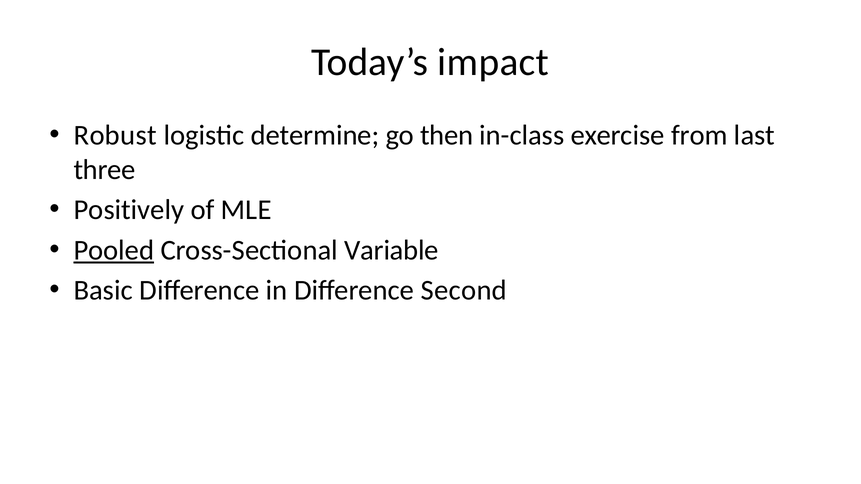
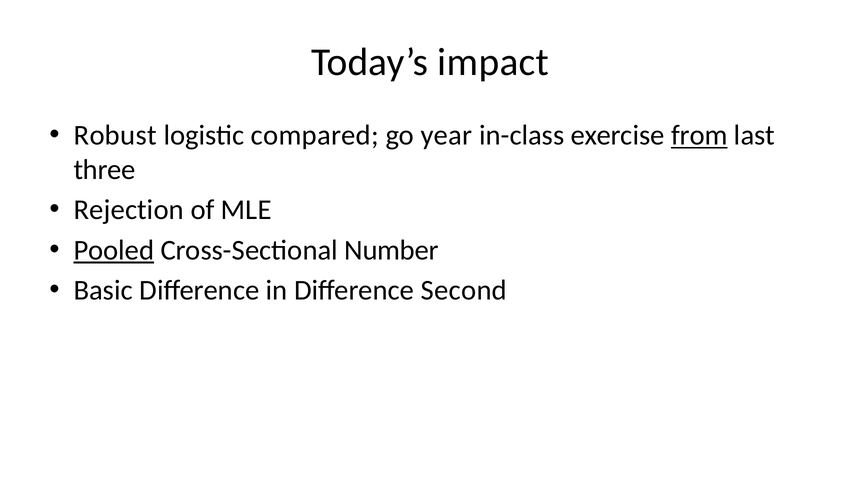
determine: determine -> compared (315, 135)
then: then -> year (446, 135)
from underline: none -> present (699, 135)
Positively: Positively -> Rejection (129, 210)
Variable: Variable -> Number (391, 250)
